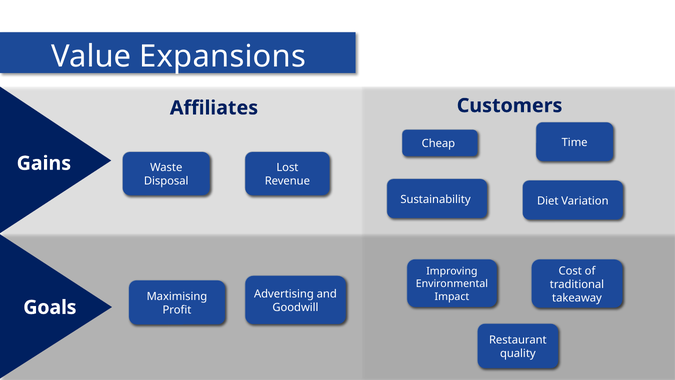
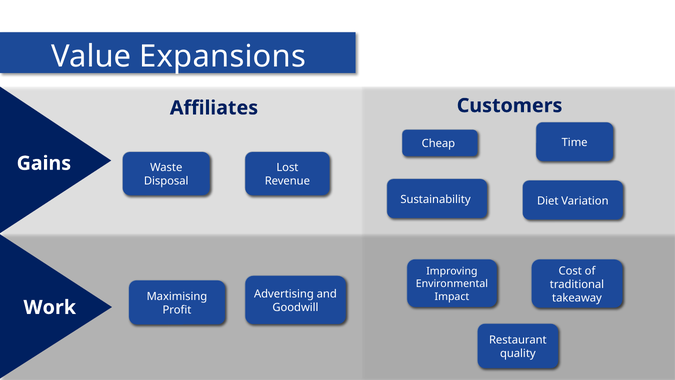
Goals: Goals -> Work (50, 307)
